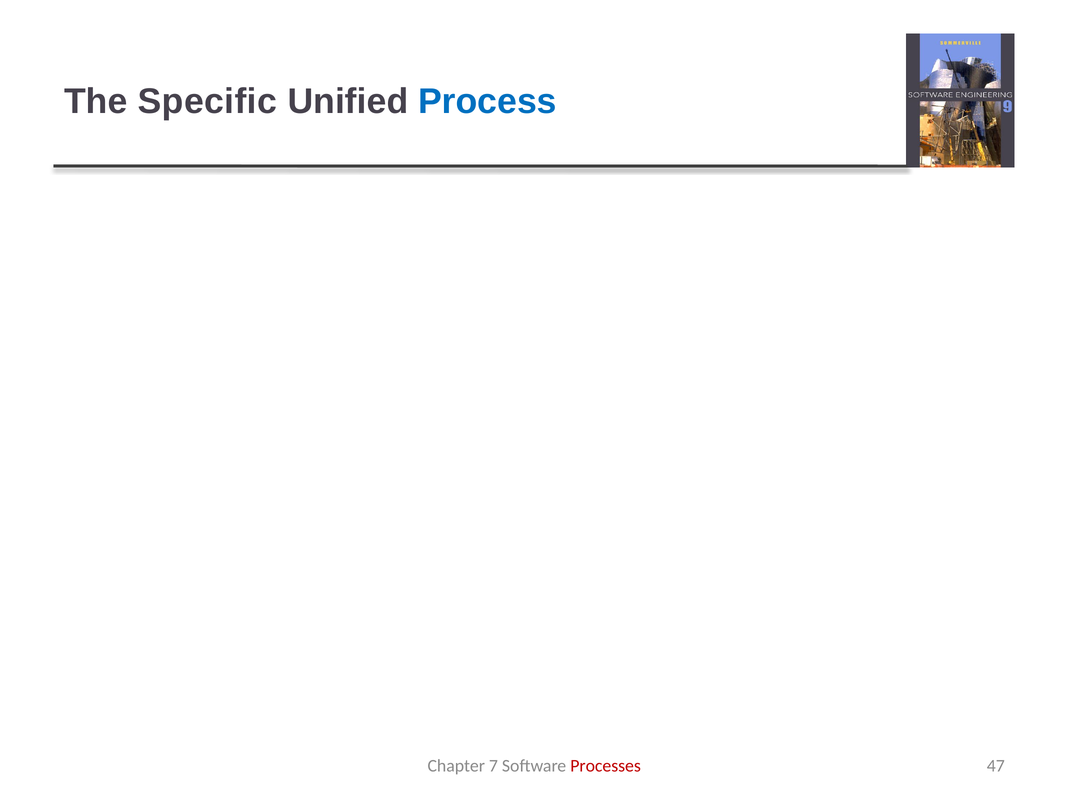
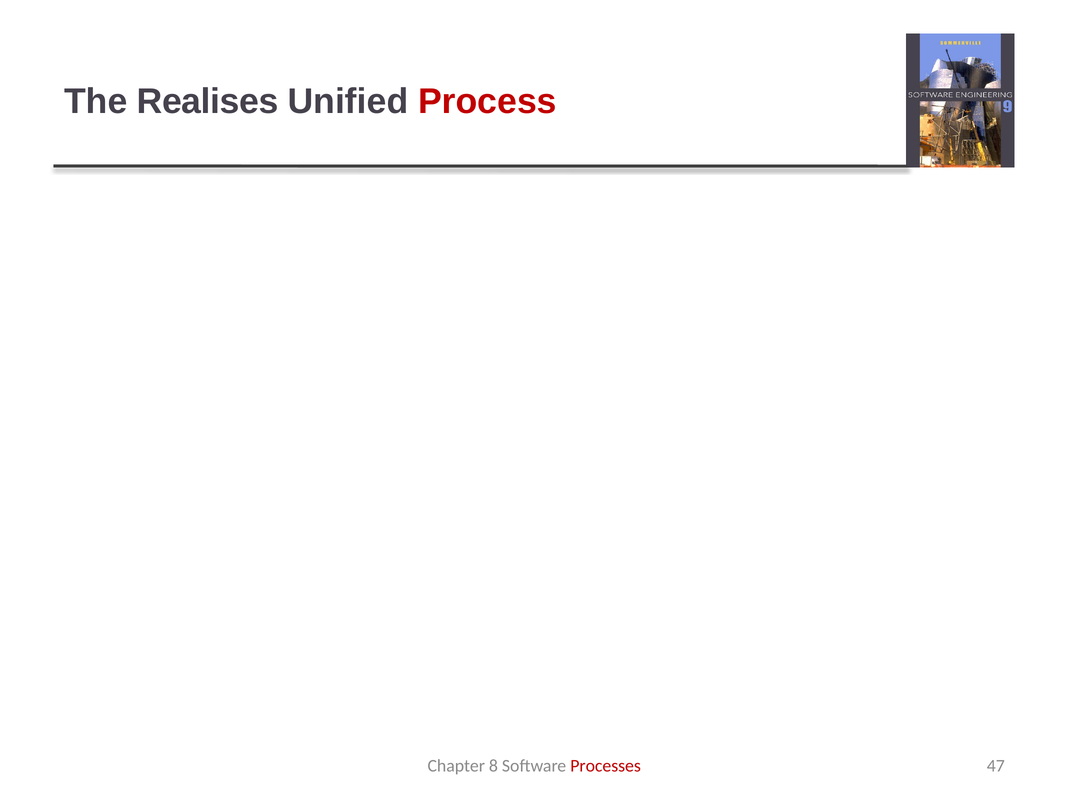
Specific: Specific -> Realises (208, 101)
Process colour: blue -> red (487, 101)
7: 7 -> 8 (493, 766)
